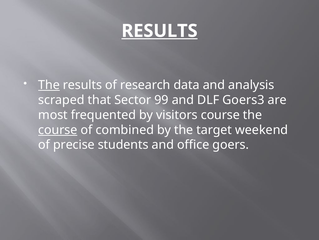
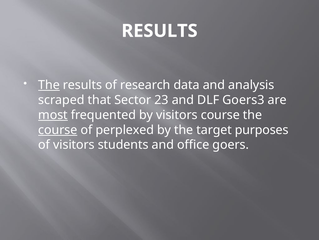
RESULTS underline: present -> none (160, 31)
99: 99 -> 23 (161, 100)
most underline: none -> present (53, 115)
combined: combined -> perplexed (125, 130)
weekend: weekend -> purposes (262, 130)
of precise: precise -> visitors (74, 144)
